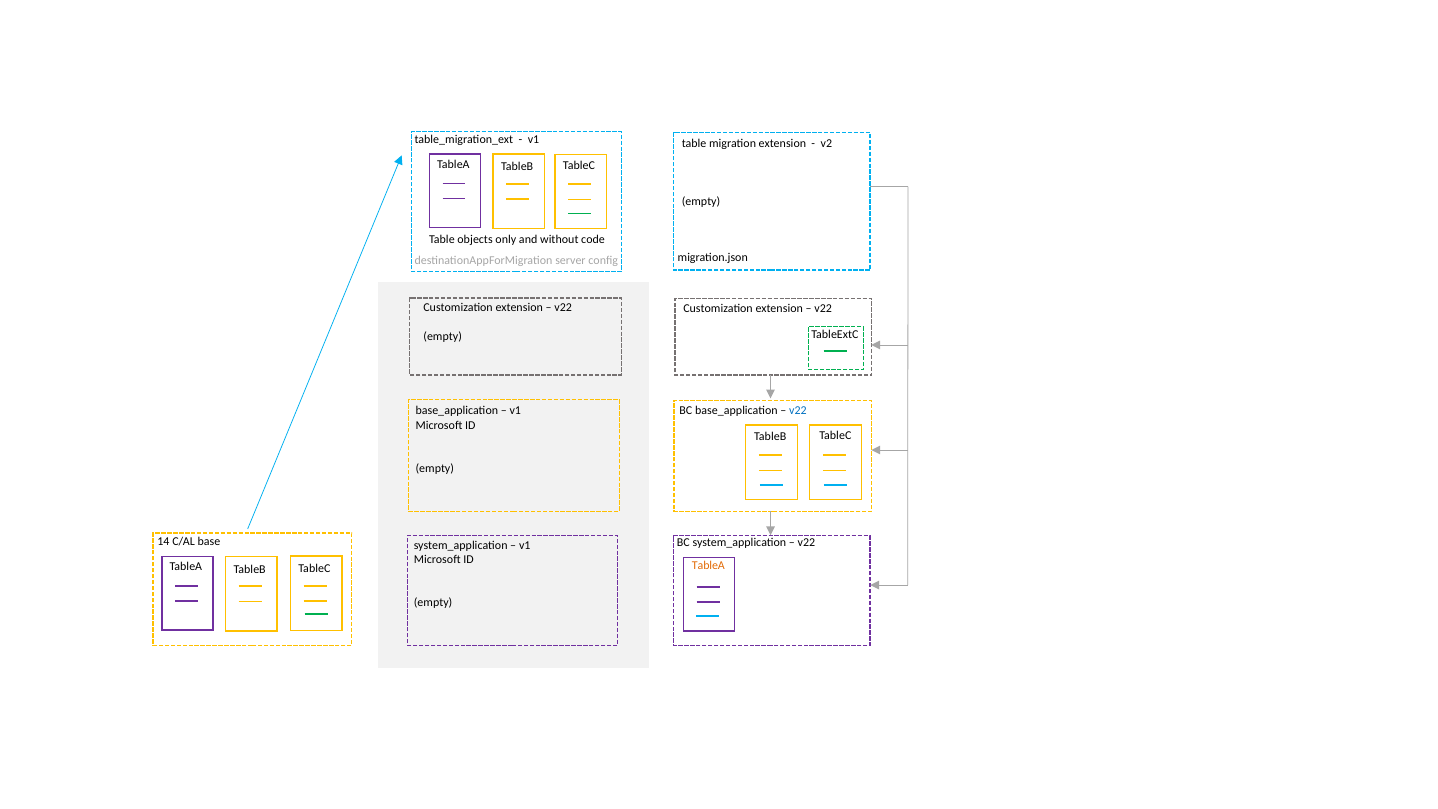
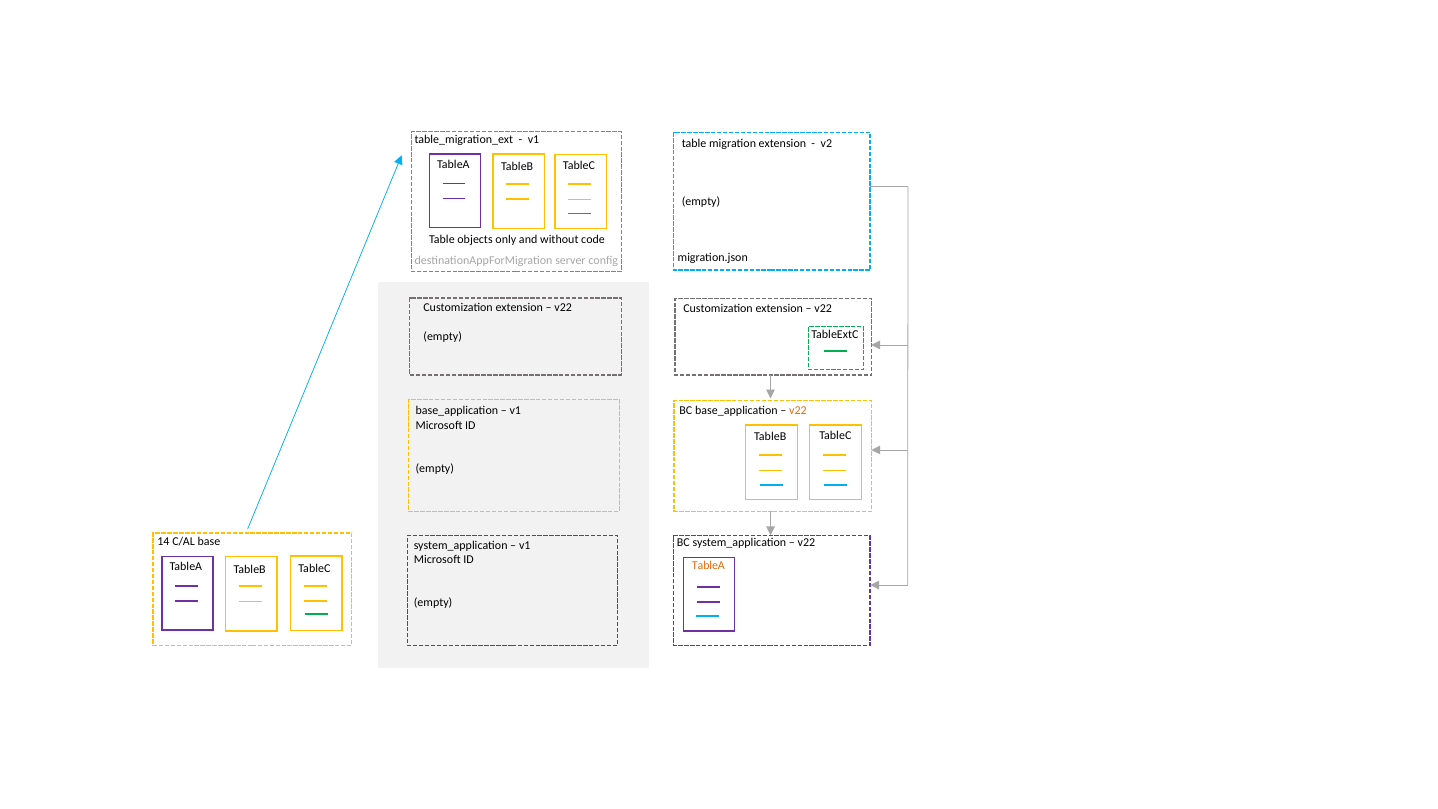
v22 colour: blue -> orange (798, 411)
